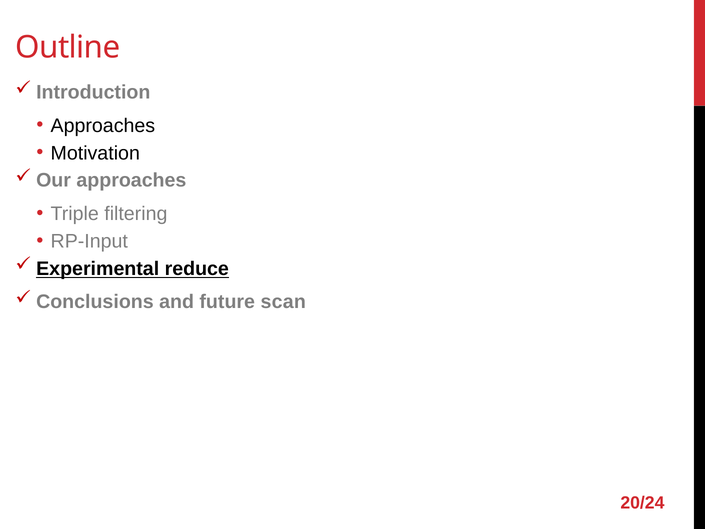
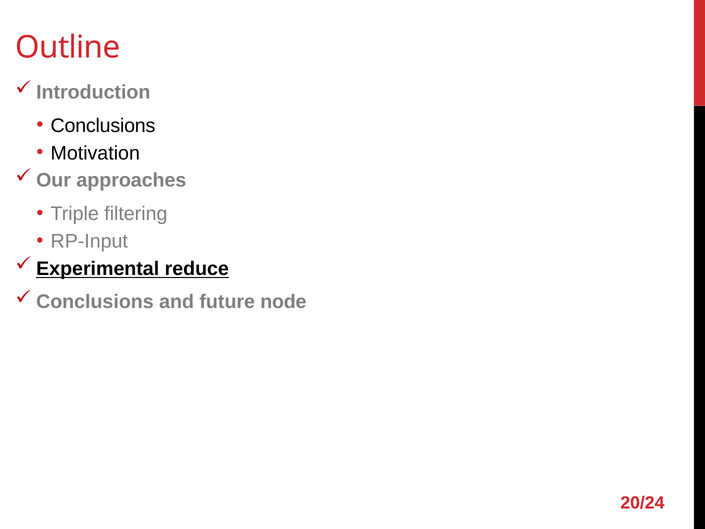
Approaches: Approaches -> Conclusions (103, 126)
scan: scan -> node (283, 302)
